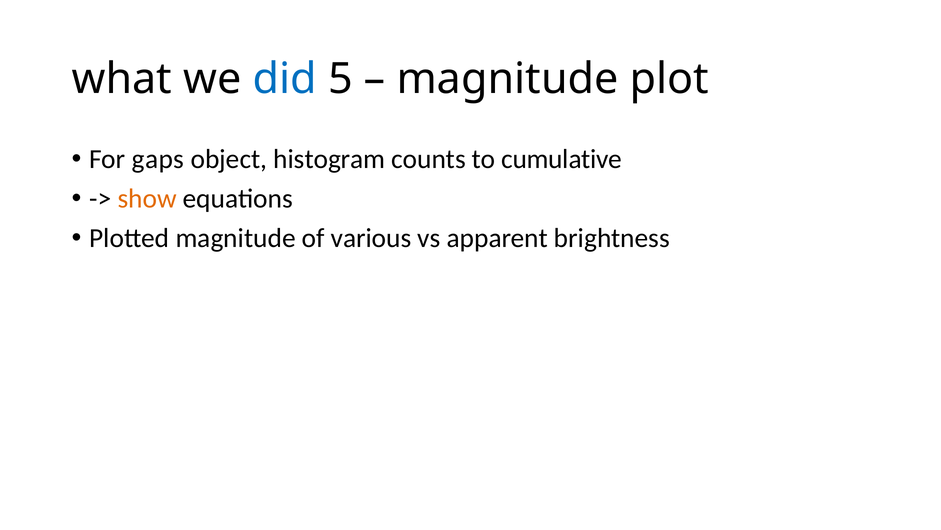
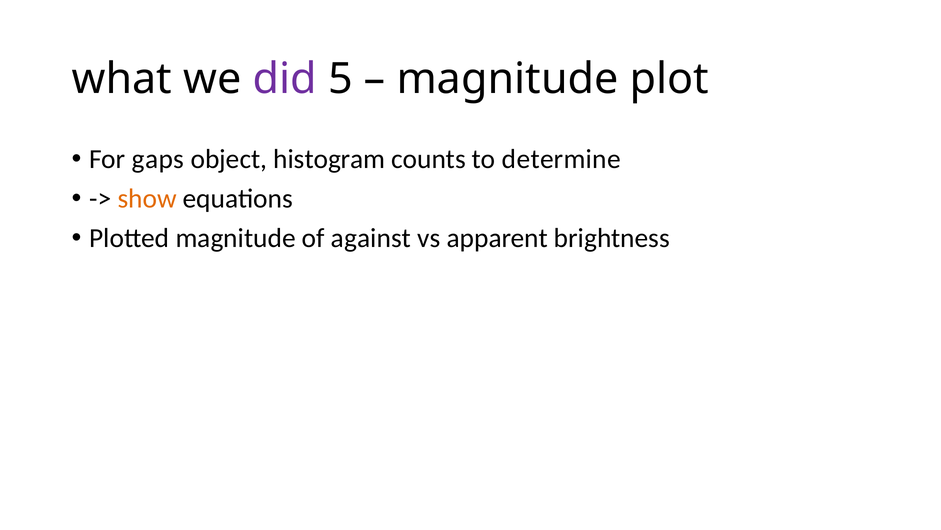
did colour: blue -> purple (285, 79)
cumulative: cumulative -> determine (561, 159)
various: various -> against (371, 238)
